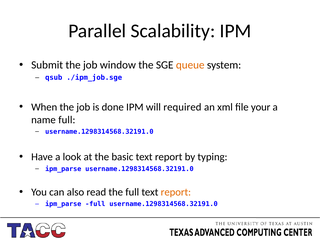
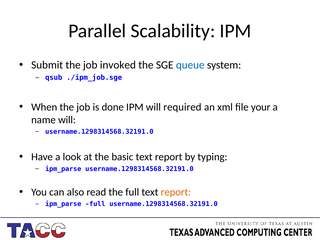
window: window -> invoked (118, 65)
queue colour: orange -> blue (190, 65)
name full: full -> will (67, 120)
